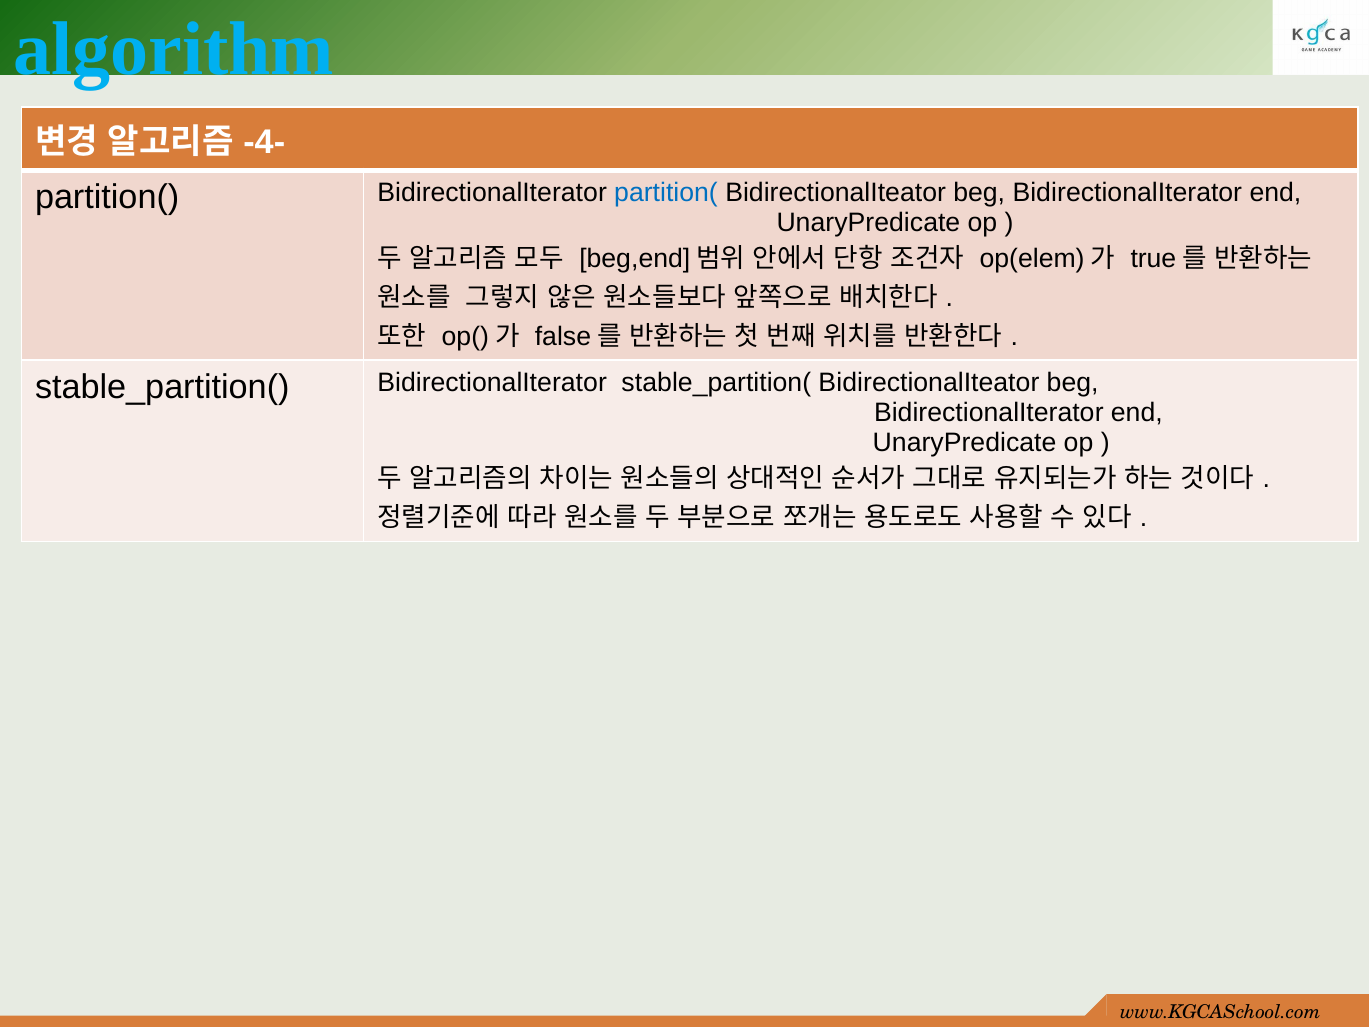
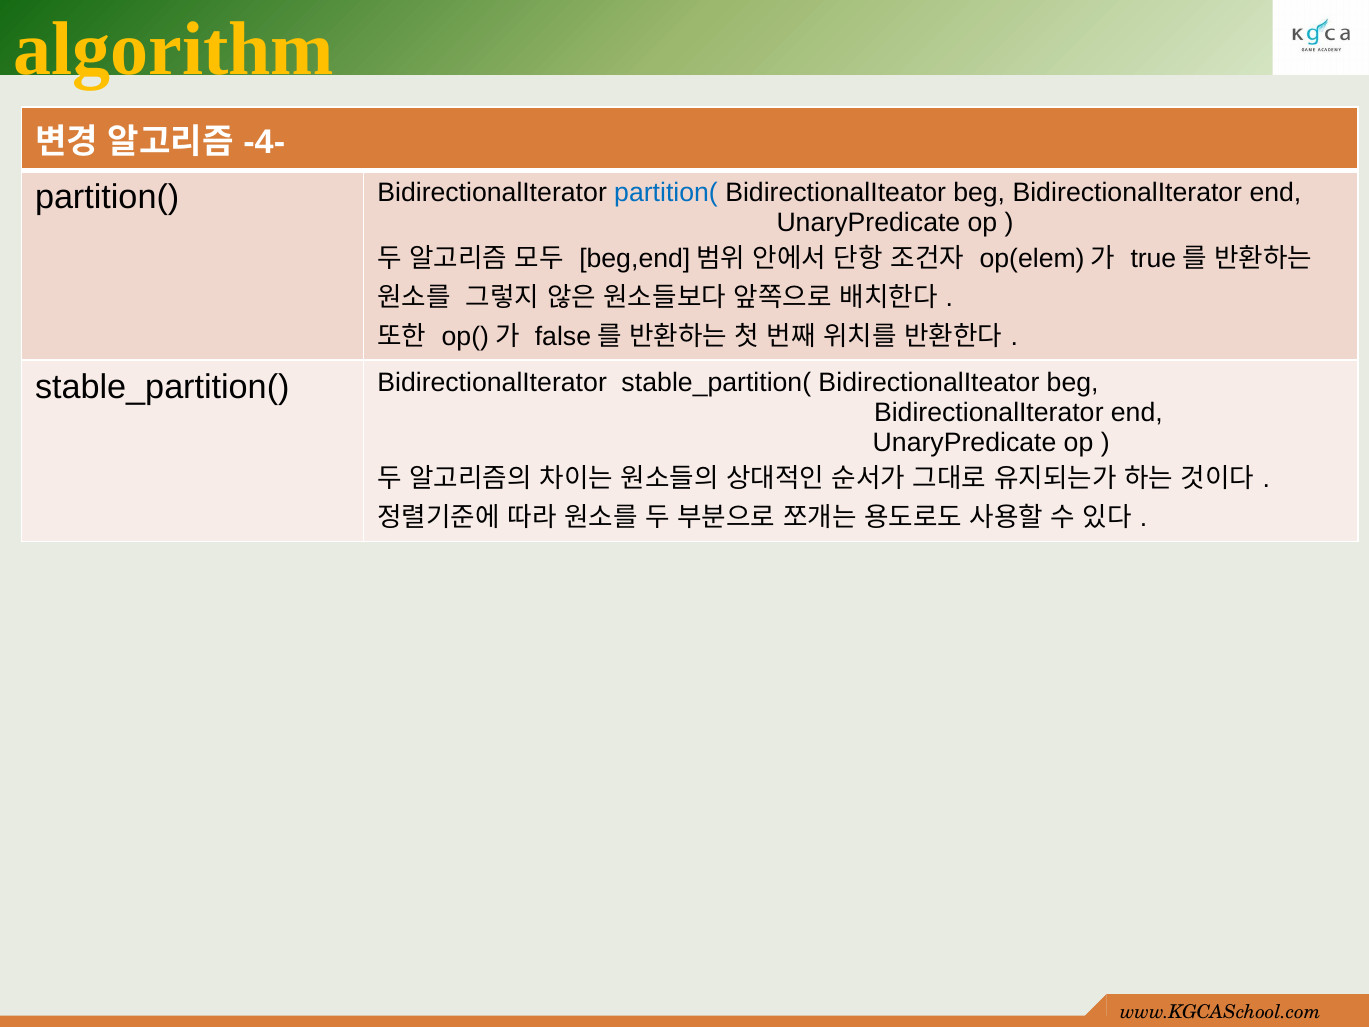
algorithm colour: light blue -> yellow (174, 49)
